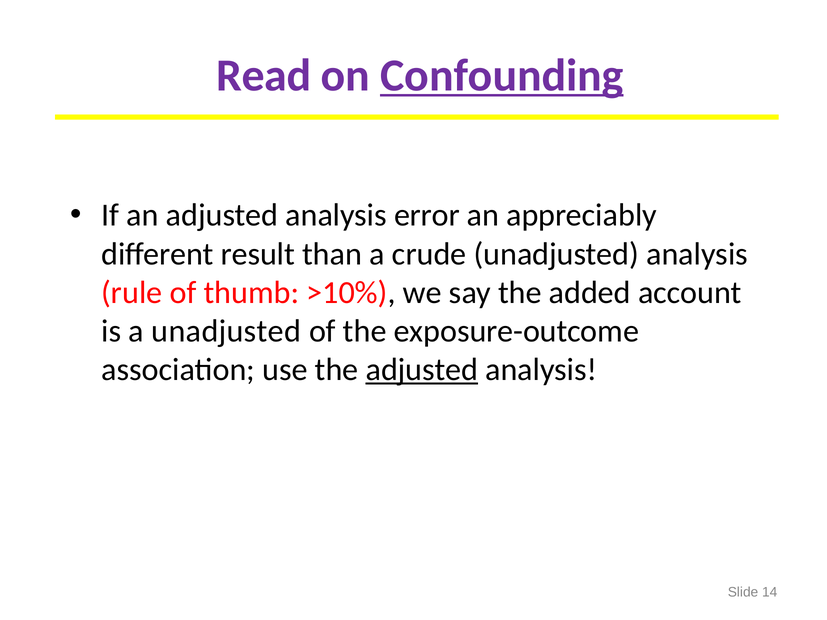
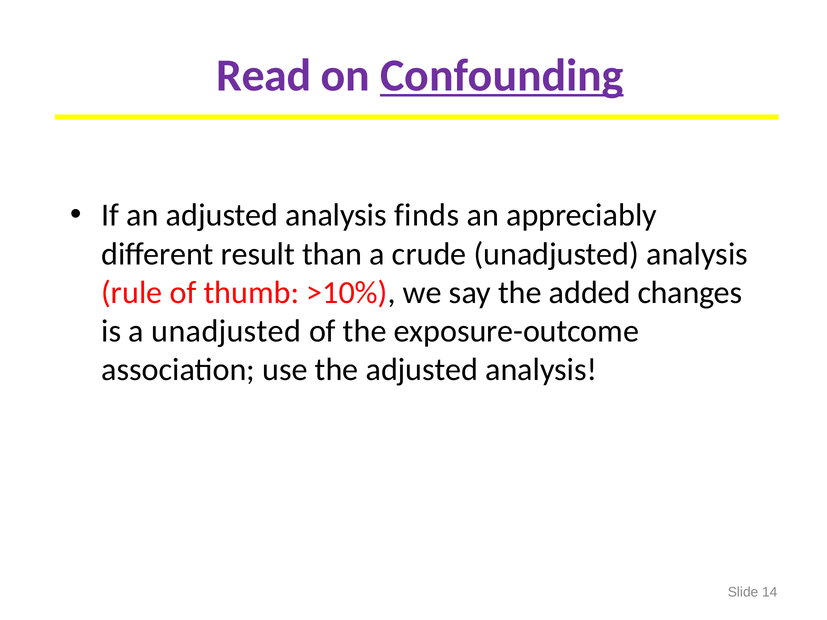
error: error -> finds (427, 215)
account: account -> changes (690, 293)
adjusted underline: present -> none (422, 370)
